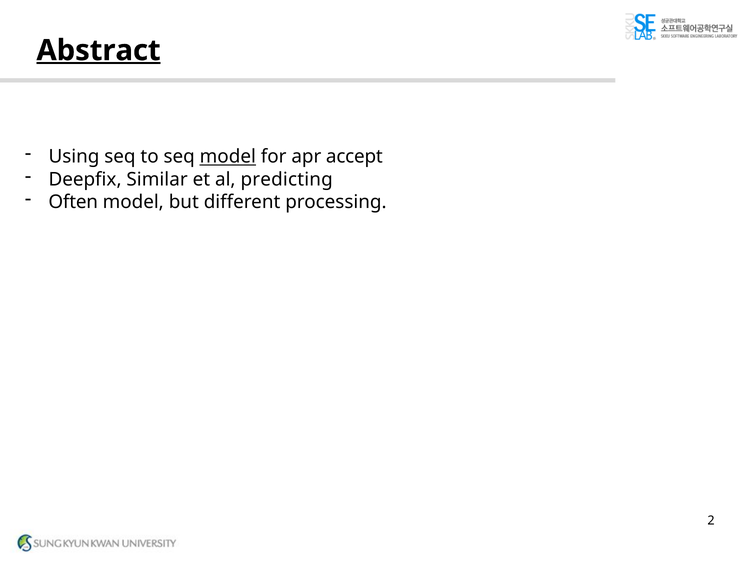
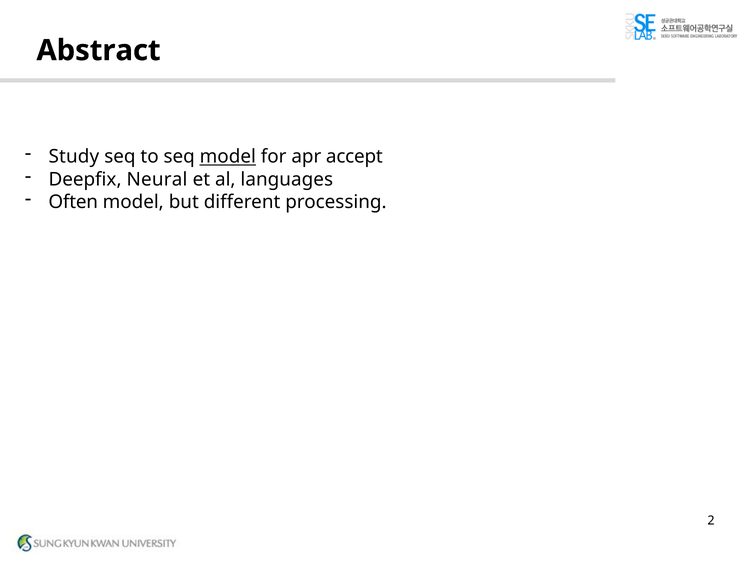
Abstract underline: present -> none (99, 51)
Using: Using -> Study (74, 157)
Similar: Similar -> Neural (157, 179)
predicting: predicting -> languages (287, 179)
